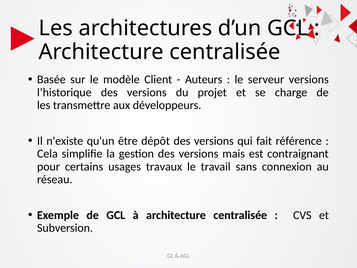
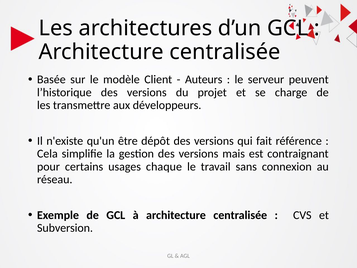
serveur versions: versions -> peuvent (309, 79)
travaux: travaux -> chaque (164, 166)
